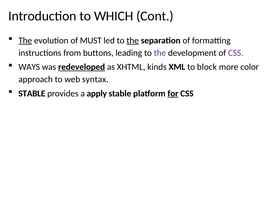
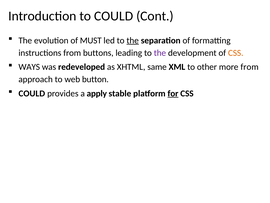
to WHICH: WHICH -> COULD (114, 16)
The underline: present -> none (25, 40)
CSS colour: purple -> orange (236, 53)
redeveloped underline: present -> none (82, 67)
kinds: kinds -> same (157, 67)
block: block -> other (207, 67)
more color: color -> from (250, 67)
syntax: syntax -> button (95, 79)
STABLE: STABLE -> COULD (32, 93)
